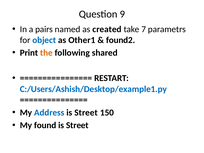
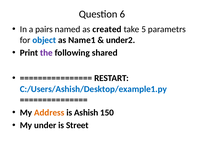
9: 9 -> 6 (122, 14)
7: 7 -> 5 (144, 29)
Other1: Other1 -> Name1 (82, 40)
found2: found2 -> under2 (121, 40)
the colour: orange -> purple (46, 53)
Address colour: blue -> orange (49, 113)
Street: Street -> Ashish (86, 113)
found: found -> under (45, 125)
